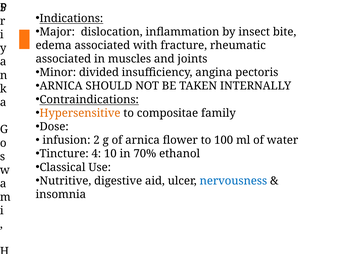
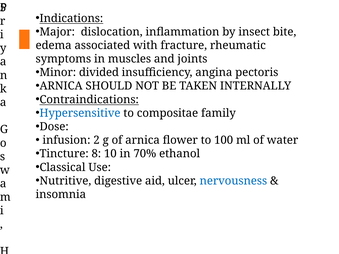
associated: associated -> symptoms (63, 59)
Hypersensitive colour: orange -> blue (80, 113)
4: 4 -> 8 (96, 154)
